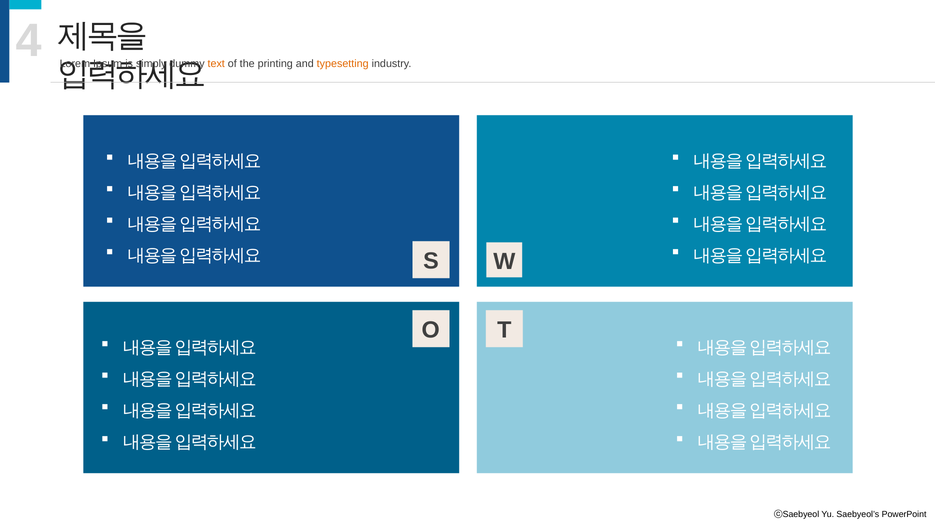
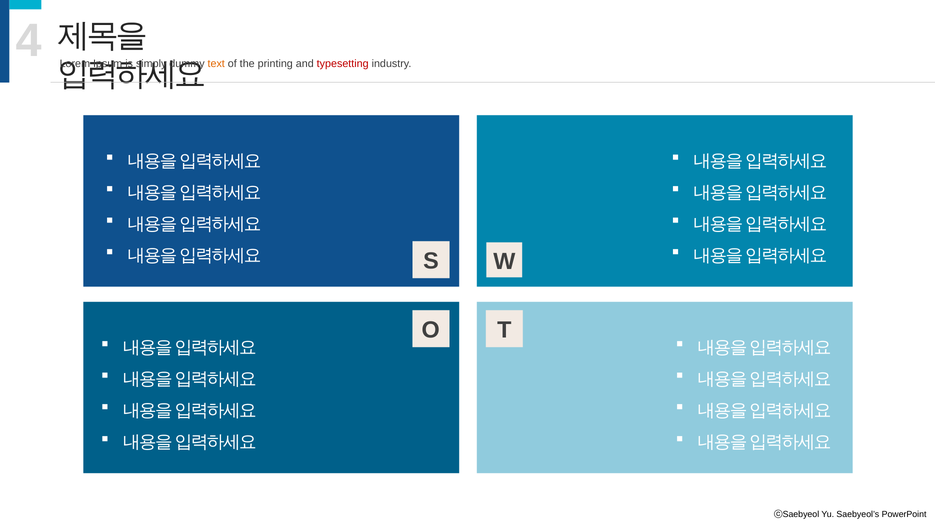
typesetting colour: orange -> red (343, 64)
